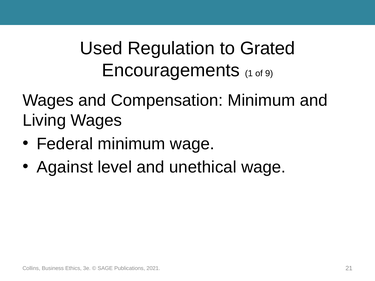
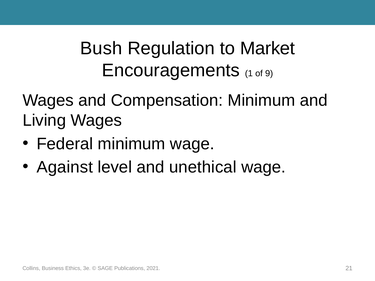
Used: Used -> Bush (101, 48)
Grated: Grated -> Market (268, 48)
